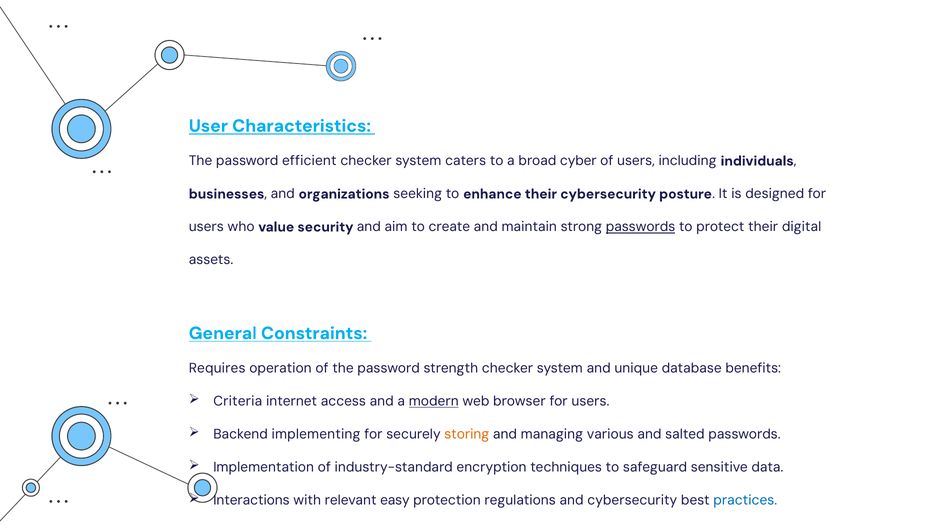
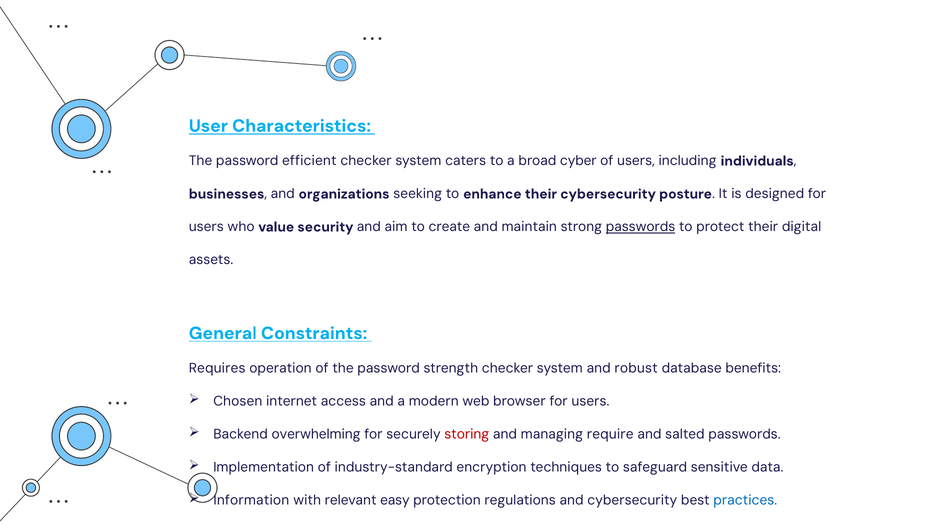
unique: unique -> robust (636, 368)
Criteria: Criteria -> Chosen (238, 401)
modern underline: present -> none (434, 401)
implementing: implementing -> overwhelming (316, 434)
storing colour: orange -> red (467, 434)
various: various -> require (610, 434)
Interactions: Interactions -> Information (251, 500)
